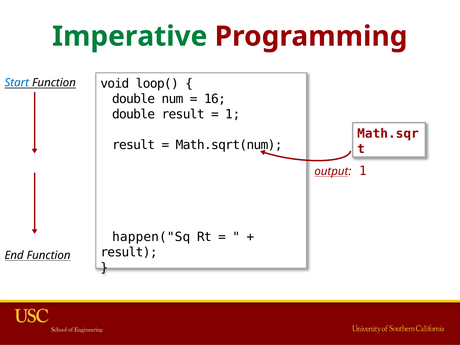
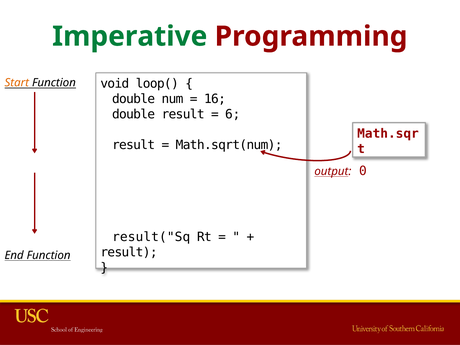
Start colour: blue -> orange (17, 83)
1: 1 -> 6 (233, 114)
output 1: 1 -> 0 (363, 171)
happen("Sq: happen("Sq -> result("Sq (151, 237)
